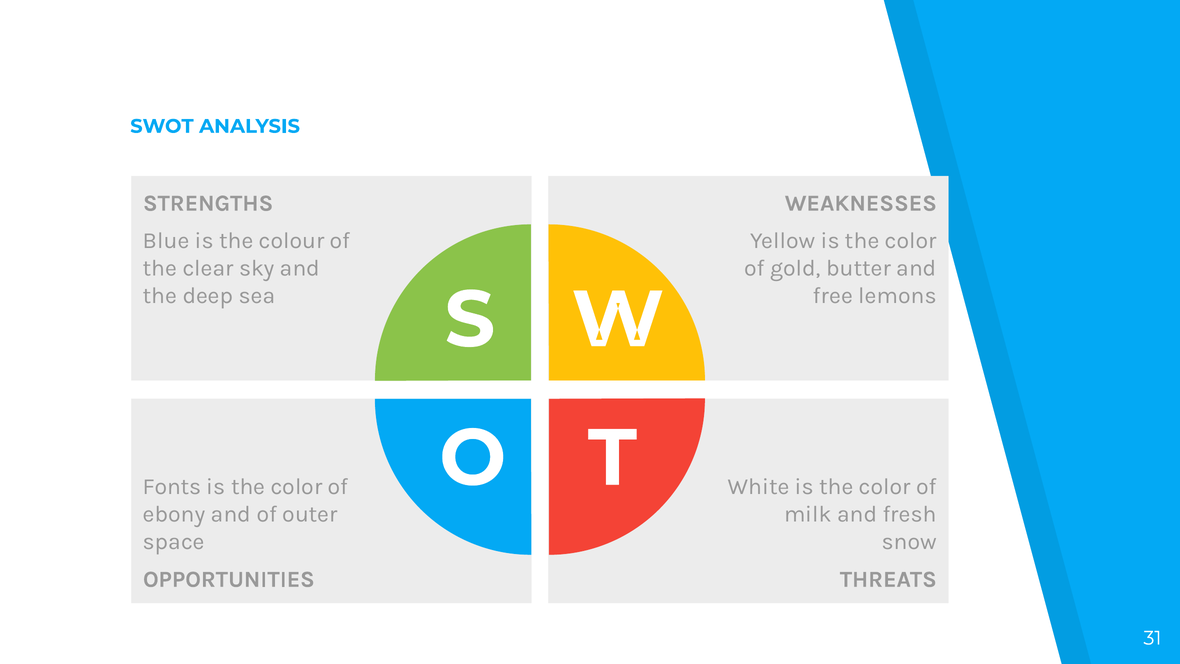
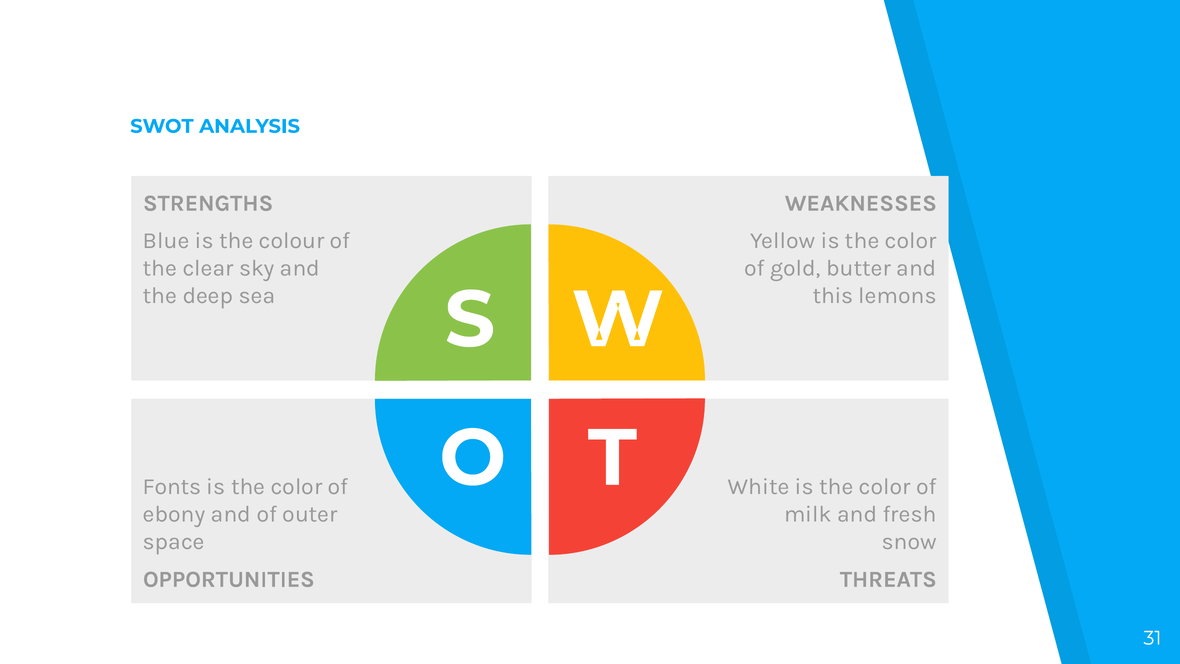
free: free -> this (833, 296)
